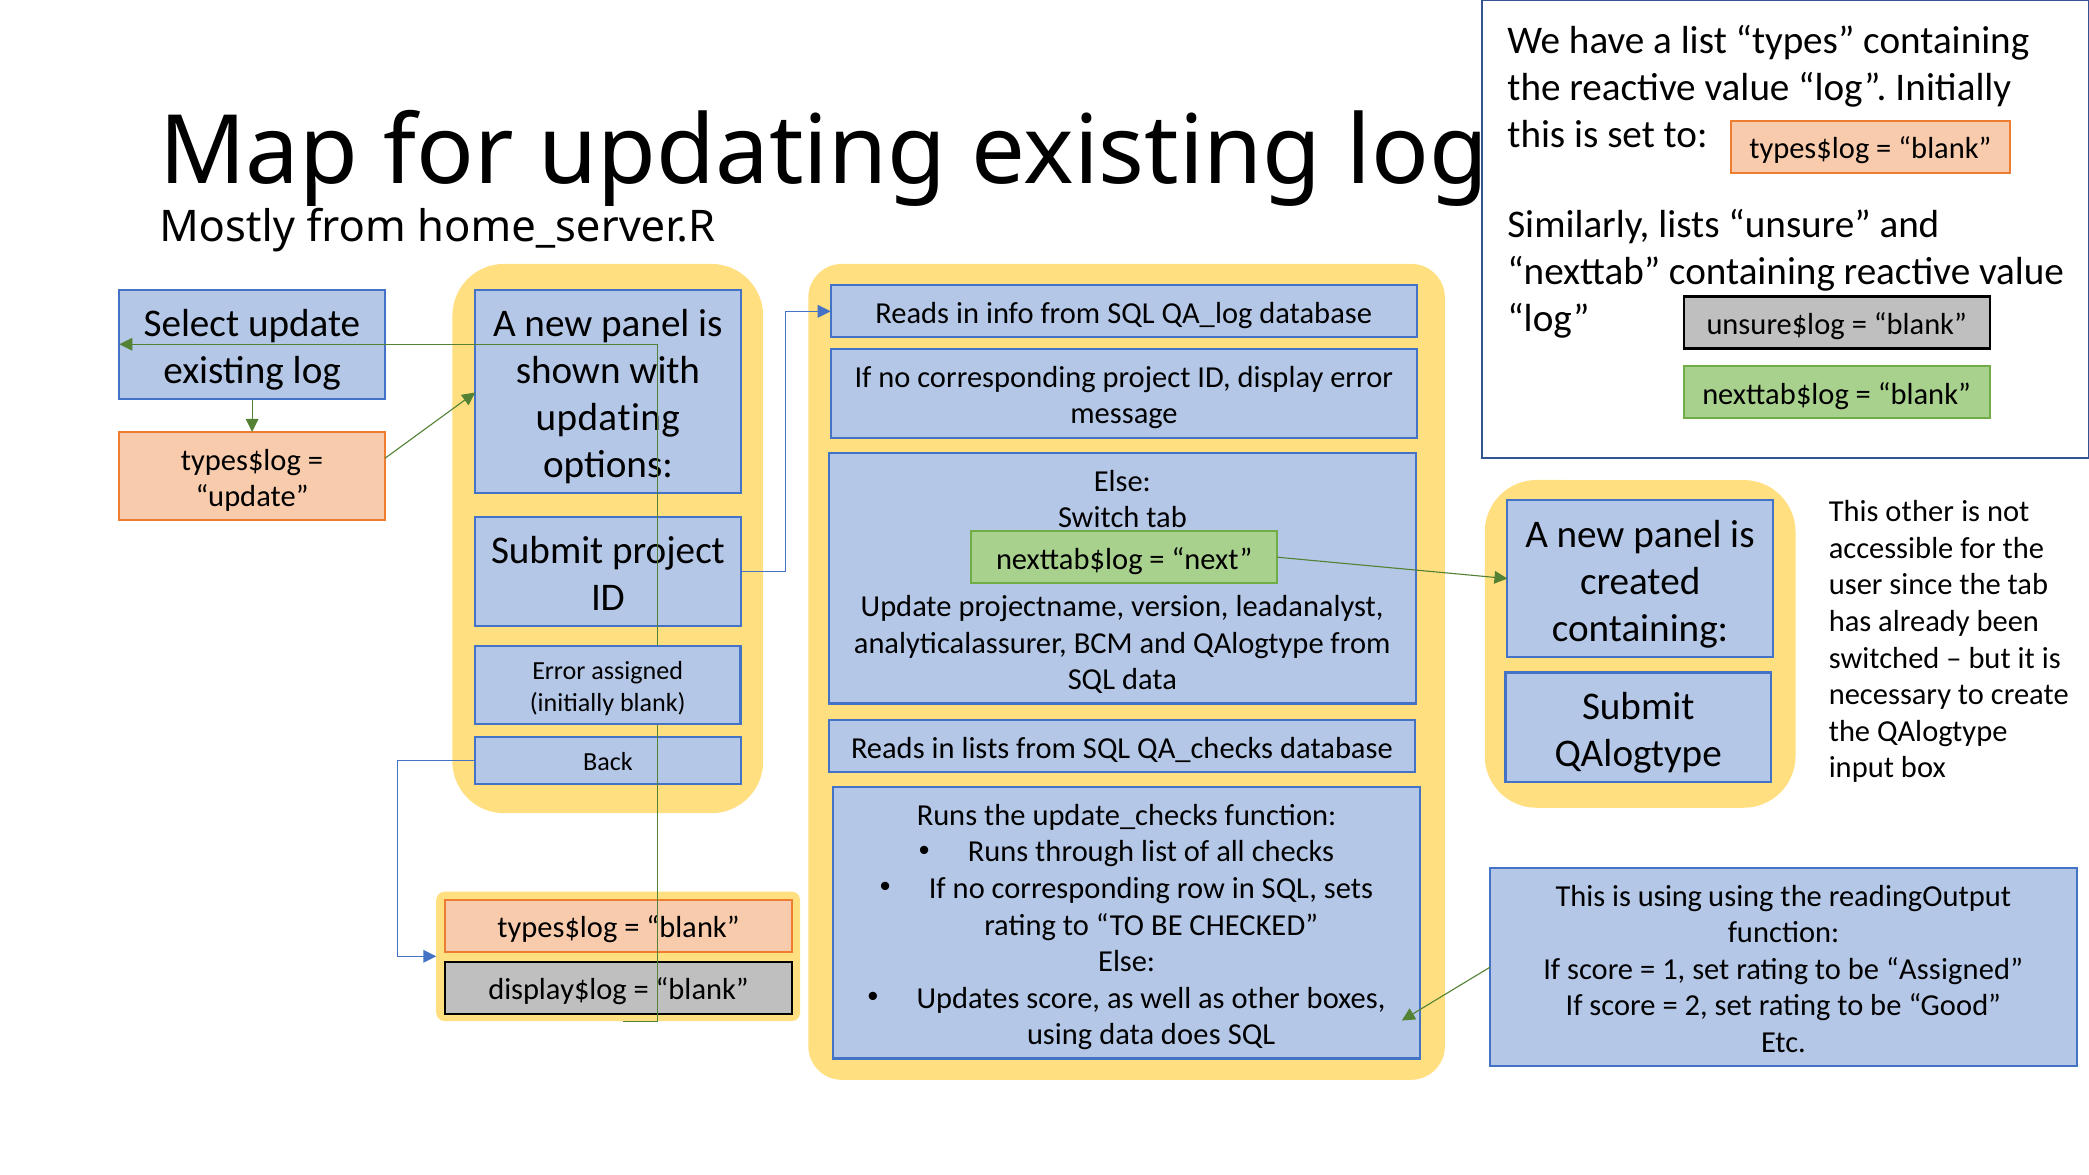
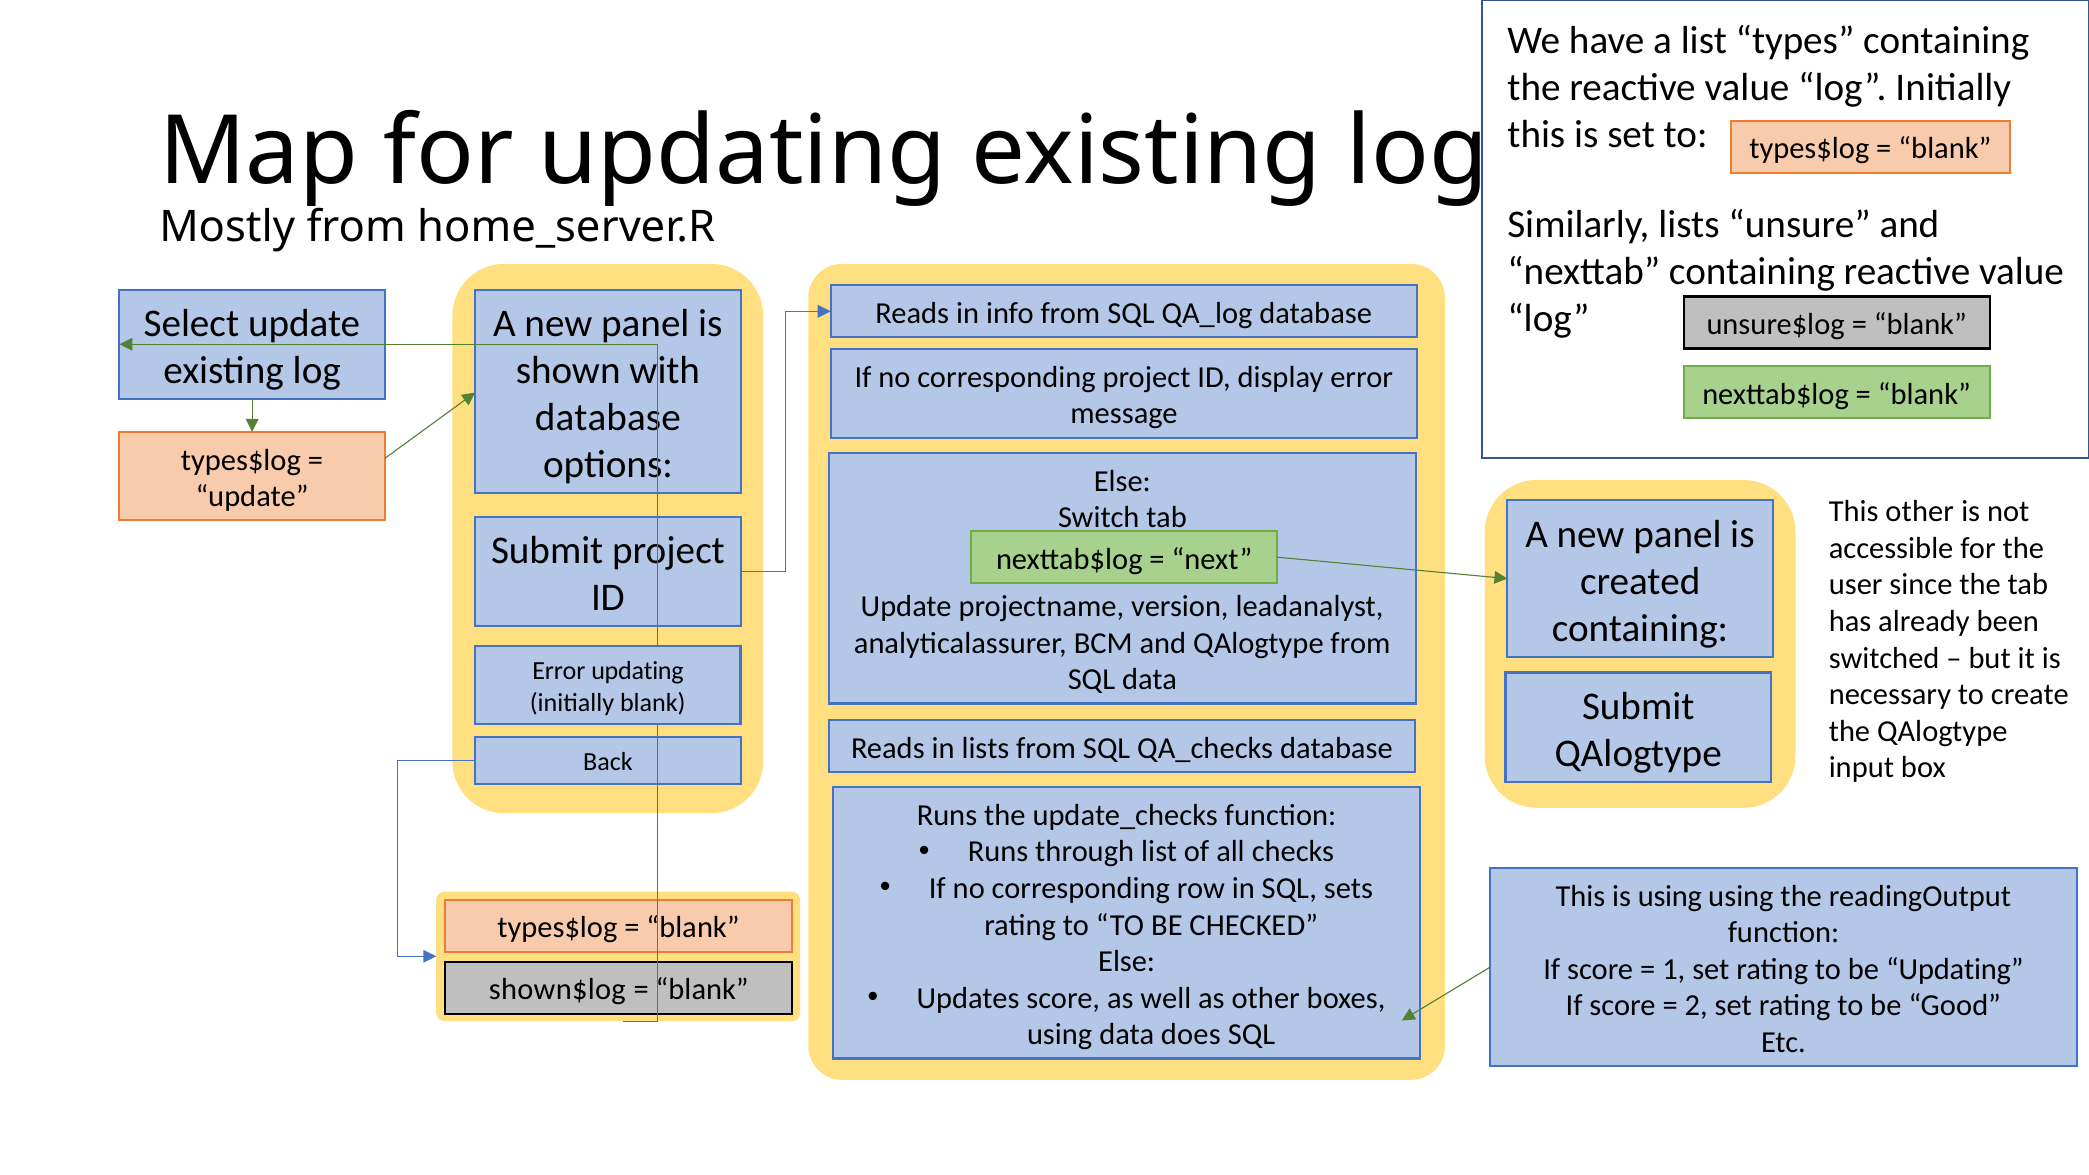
updating: updating -> database (608, 418)
Error assigned: assigned -> updating (637, 671)
be Assigned: Assigned -> Updating (1955, 969)
display$log: display$log -> shown$log (557, 990)
